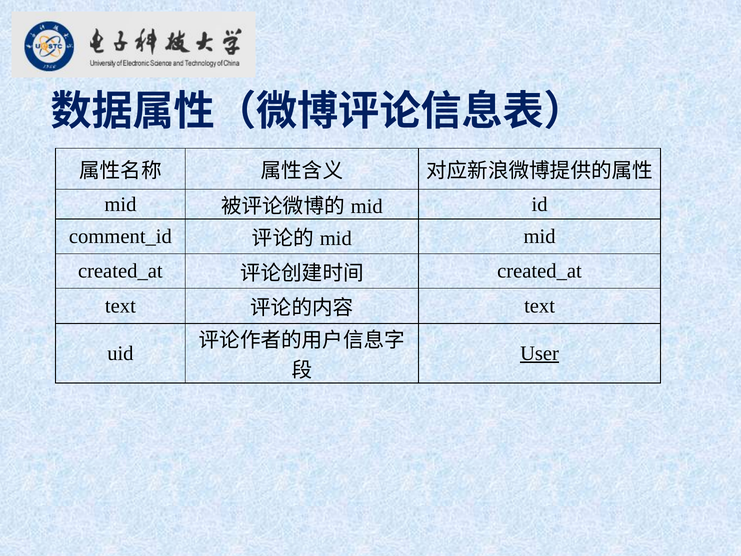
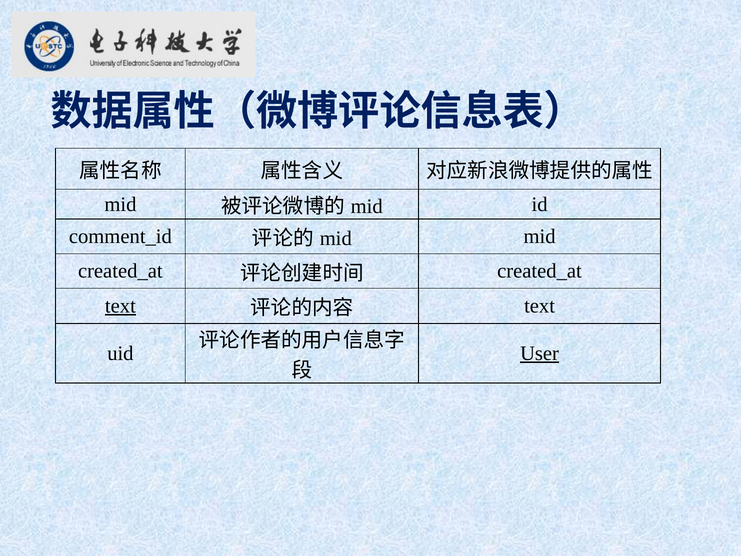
text underline: none -> present (120, 306)
